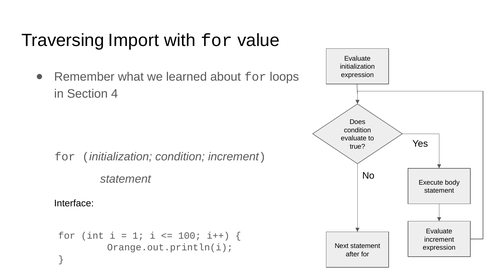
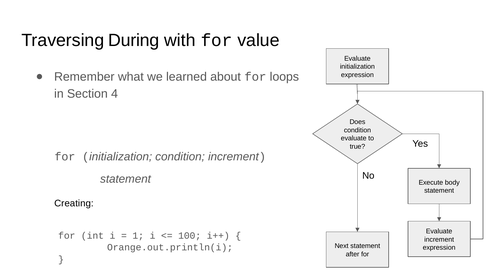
Import: Import -> During (134, 41)
Interface: Interface -> Creating (74, 203)
